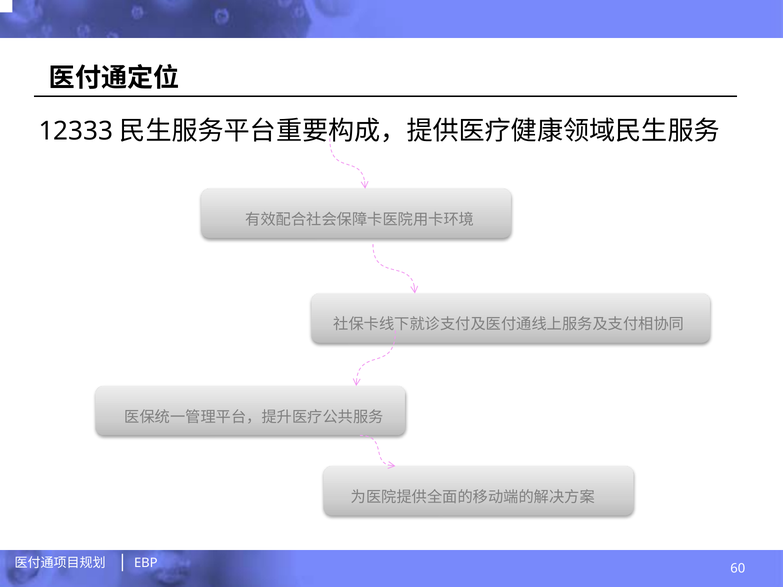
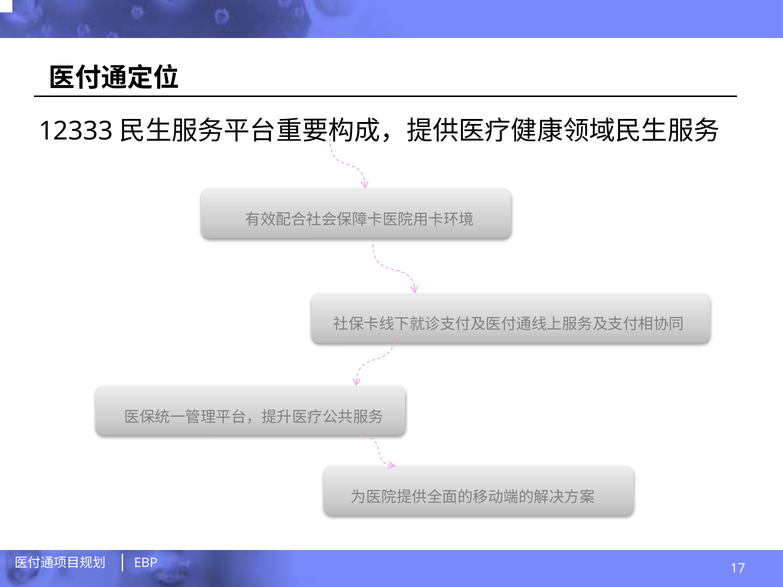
60: 60 -> 17 (738, 569)
